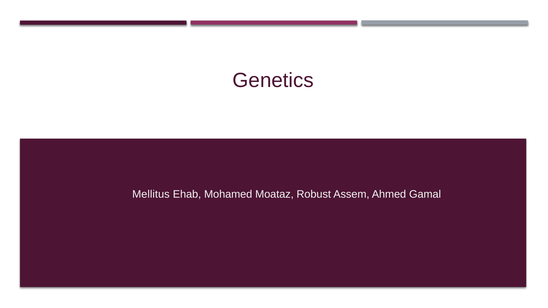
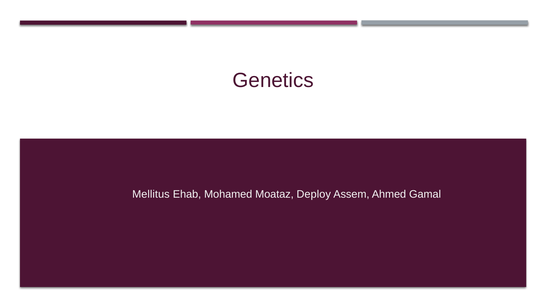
Robust: Robust -> Deploy (314, 194)
